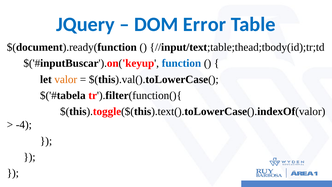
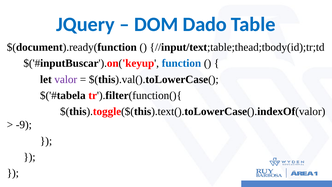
Error: Error -> Dado (205, 24)
valor colour: orange -> purple (66, 79)
-4: -4 -> -9 (24, 125)
